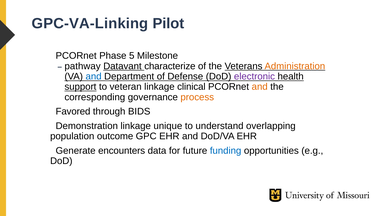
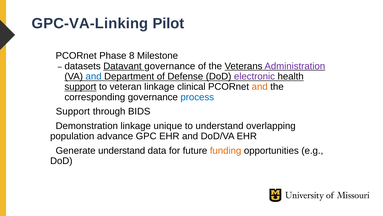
5: 5 -> 8 (132, 56)
pathway: pathway -> datasets (83, 66)
Datavant characterize: characterize -> governance (170, 66)
Administration colour: orange -> purple (295, 66)
process colour: orange -> blue (197, 97)
Favored: Favored -> Support (73, 111)
outcome: outcome -> advance (115, 136)
Generate encounters: encounters -> understand (122, 150)
funding colour: blue -> orange (226, 150)
